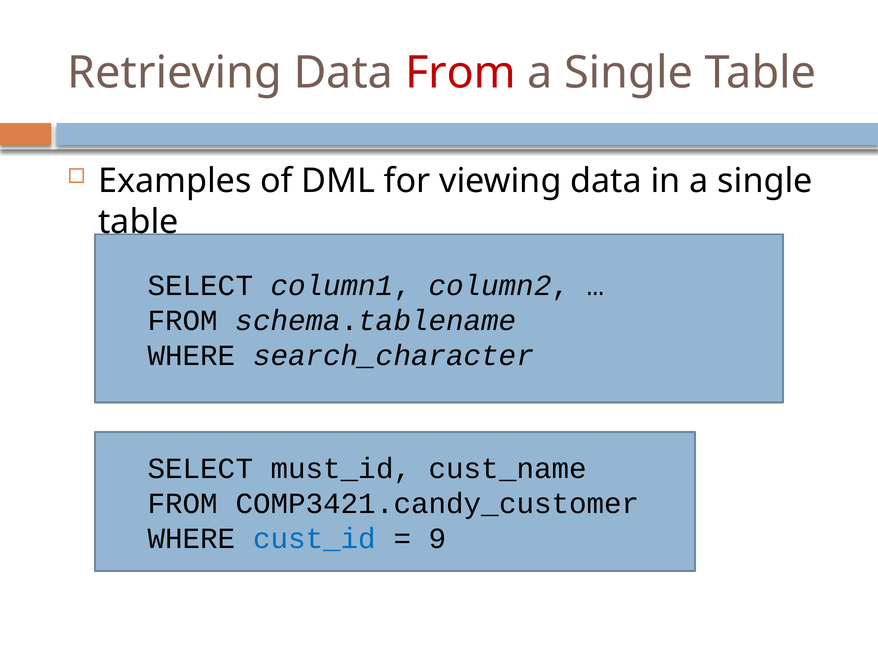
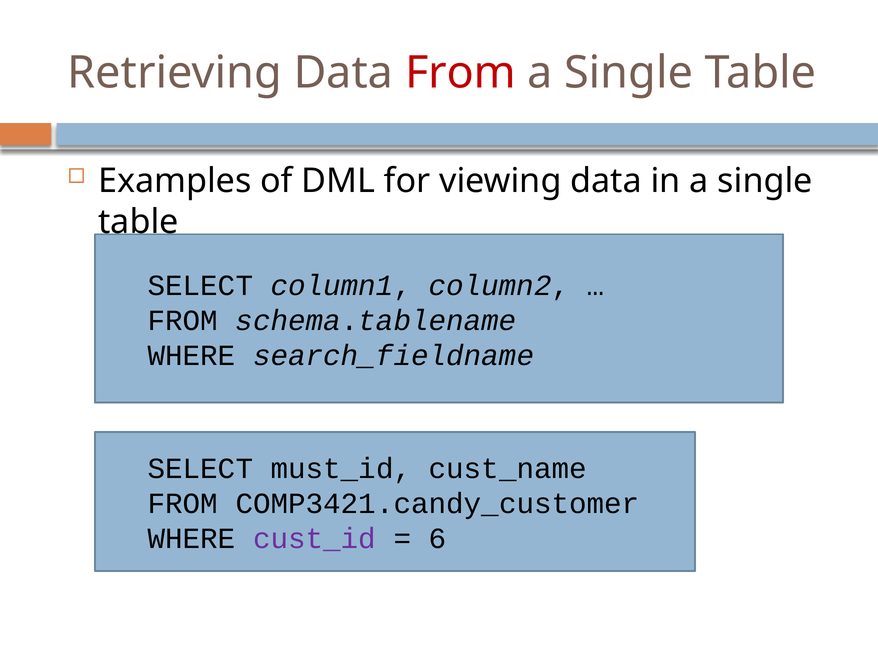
search_character: search_character -> search_fieldname (394, 355)
cust_id colour: blue -> purple (315, 538)
9: 9 -> 6 (438, 538)
